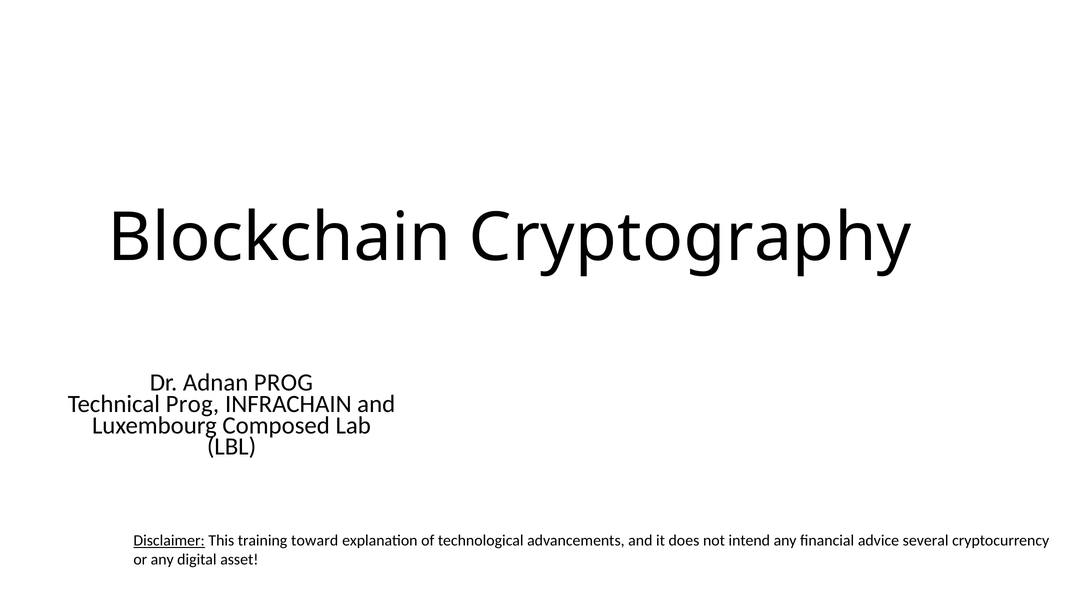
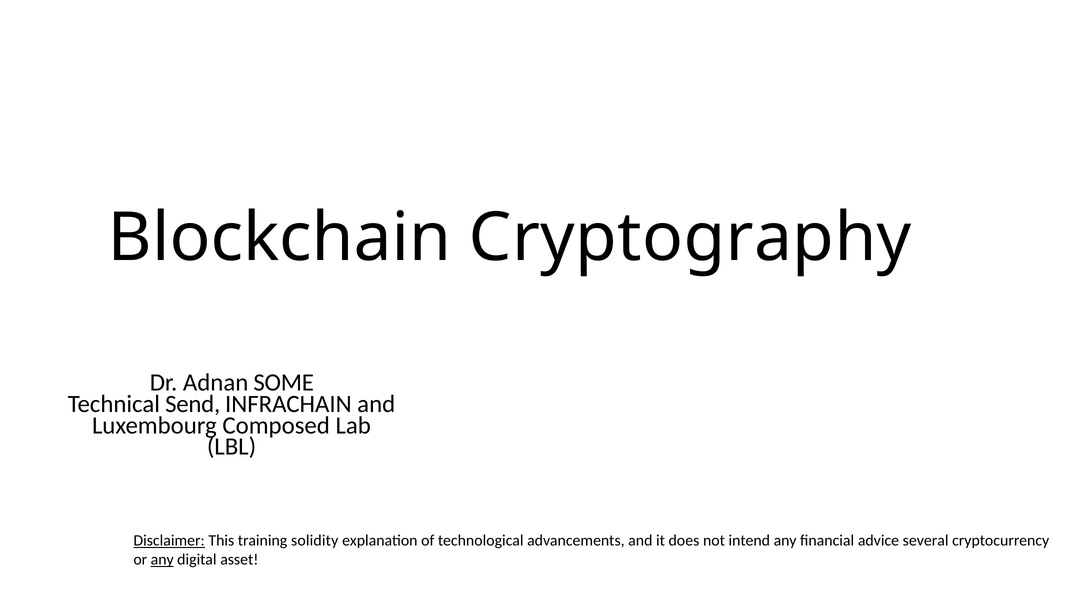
Adnan PROG: PROG -> SOME (284, 383)
Technical Prog: Prog -> Send (193, 404)
toward: toward -> solidity (315, 541)
any underline: none -> present (162, 560)
